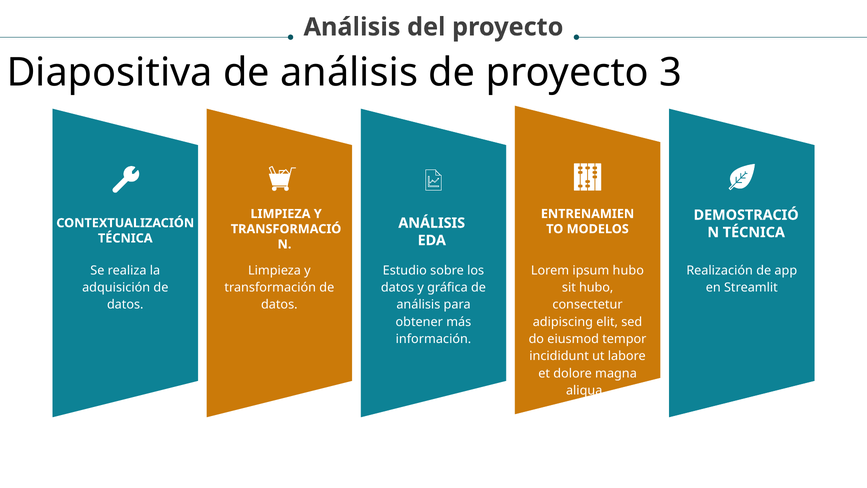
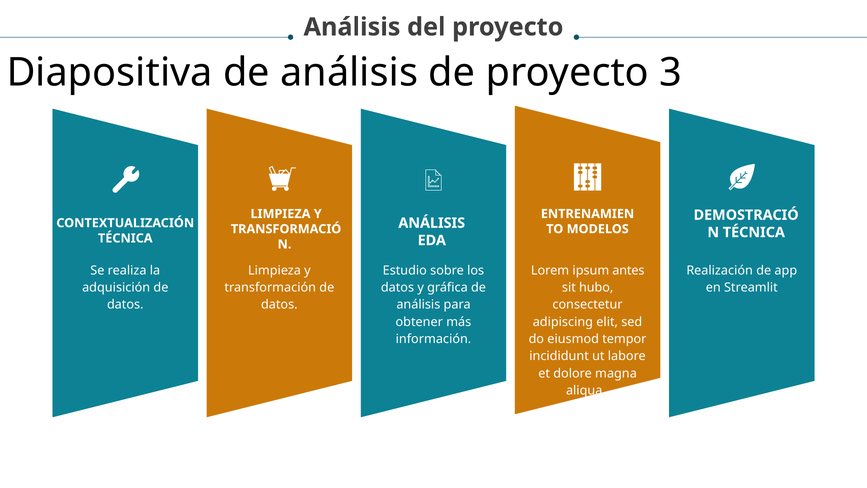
ipsum hubo: hubo -> antes (628, 270)
